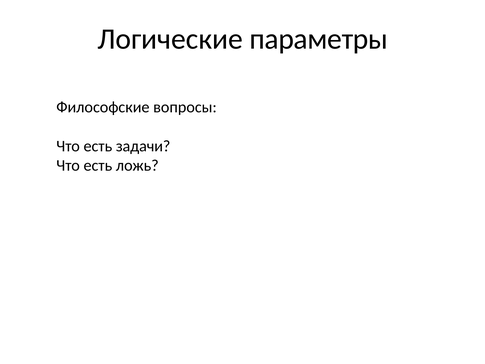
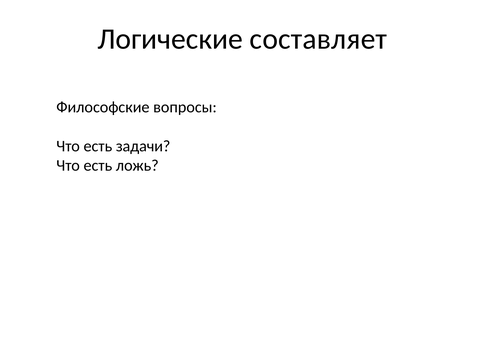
параметры: параметры -> составляет (318, 39)
